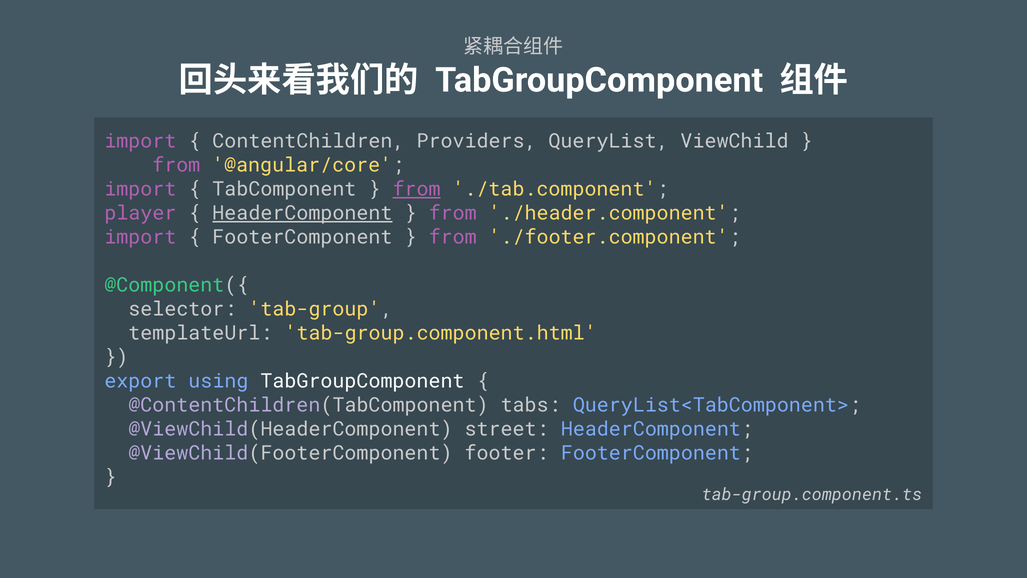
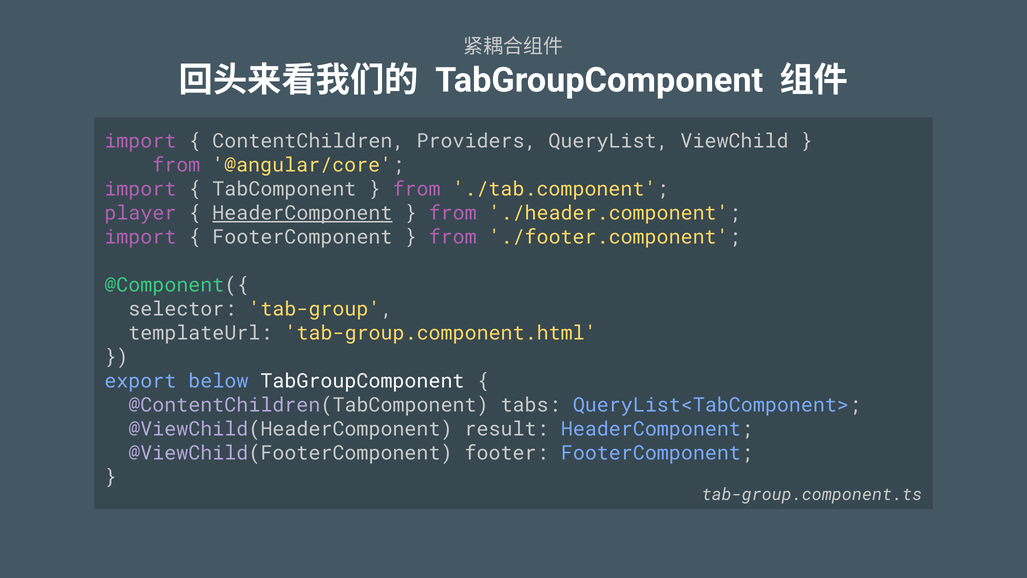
from underline: present -> none (417, 189)
using: using -> below (218, 381)
street: street -> result (507, 429)
